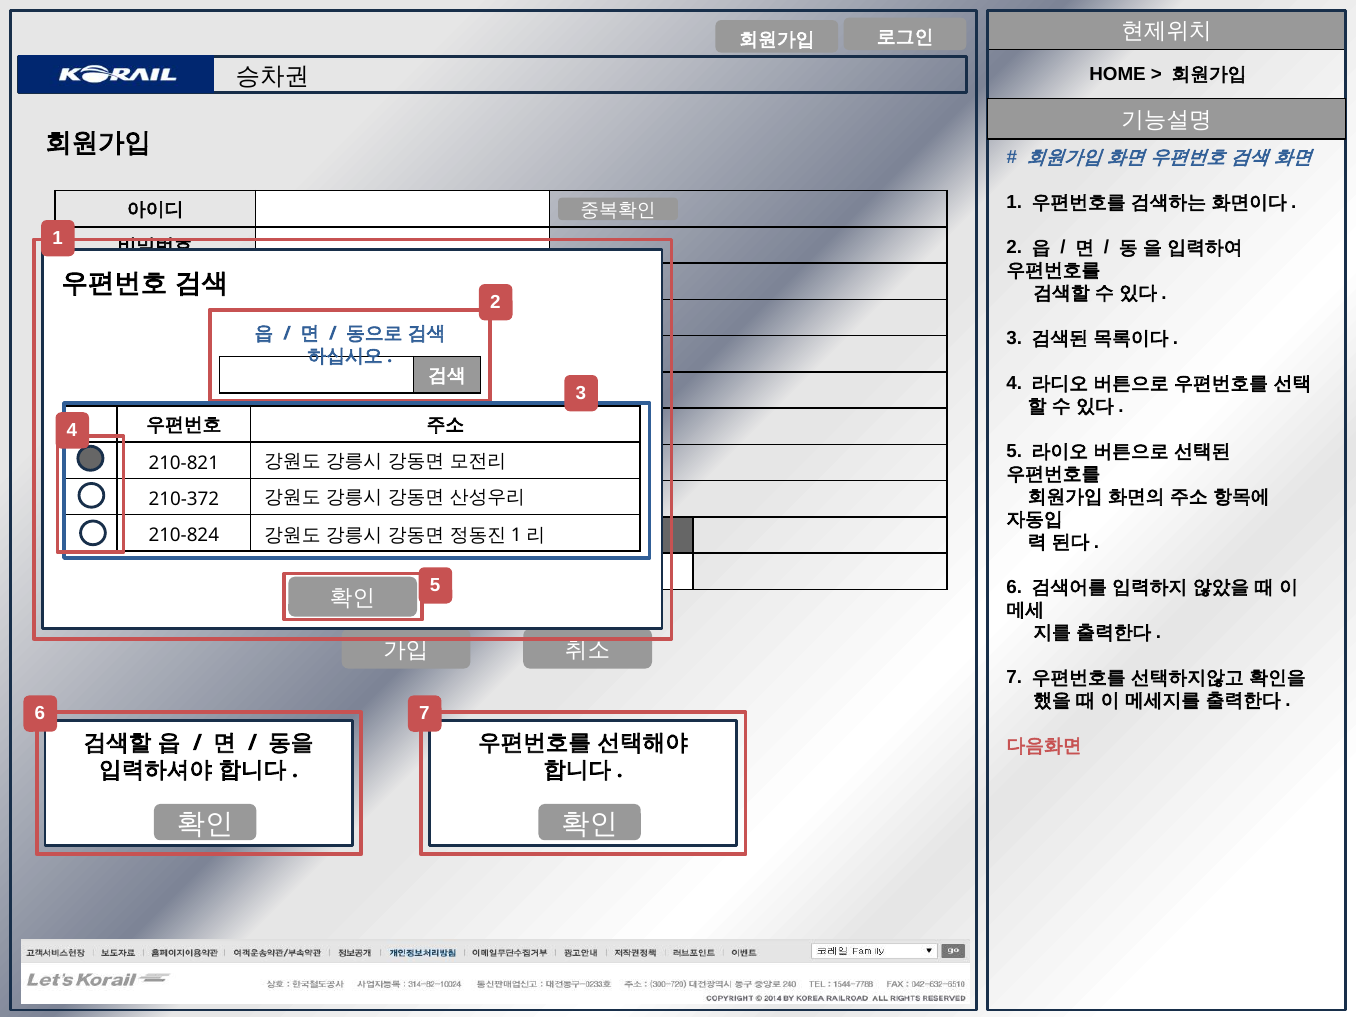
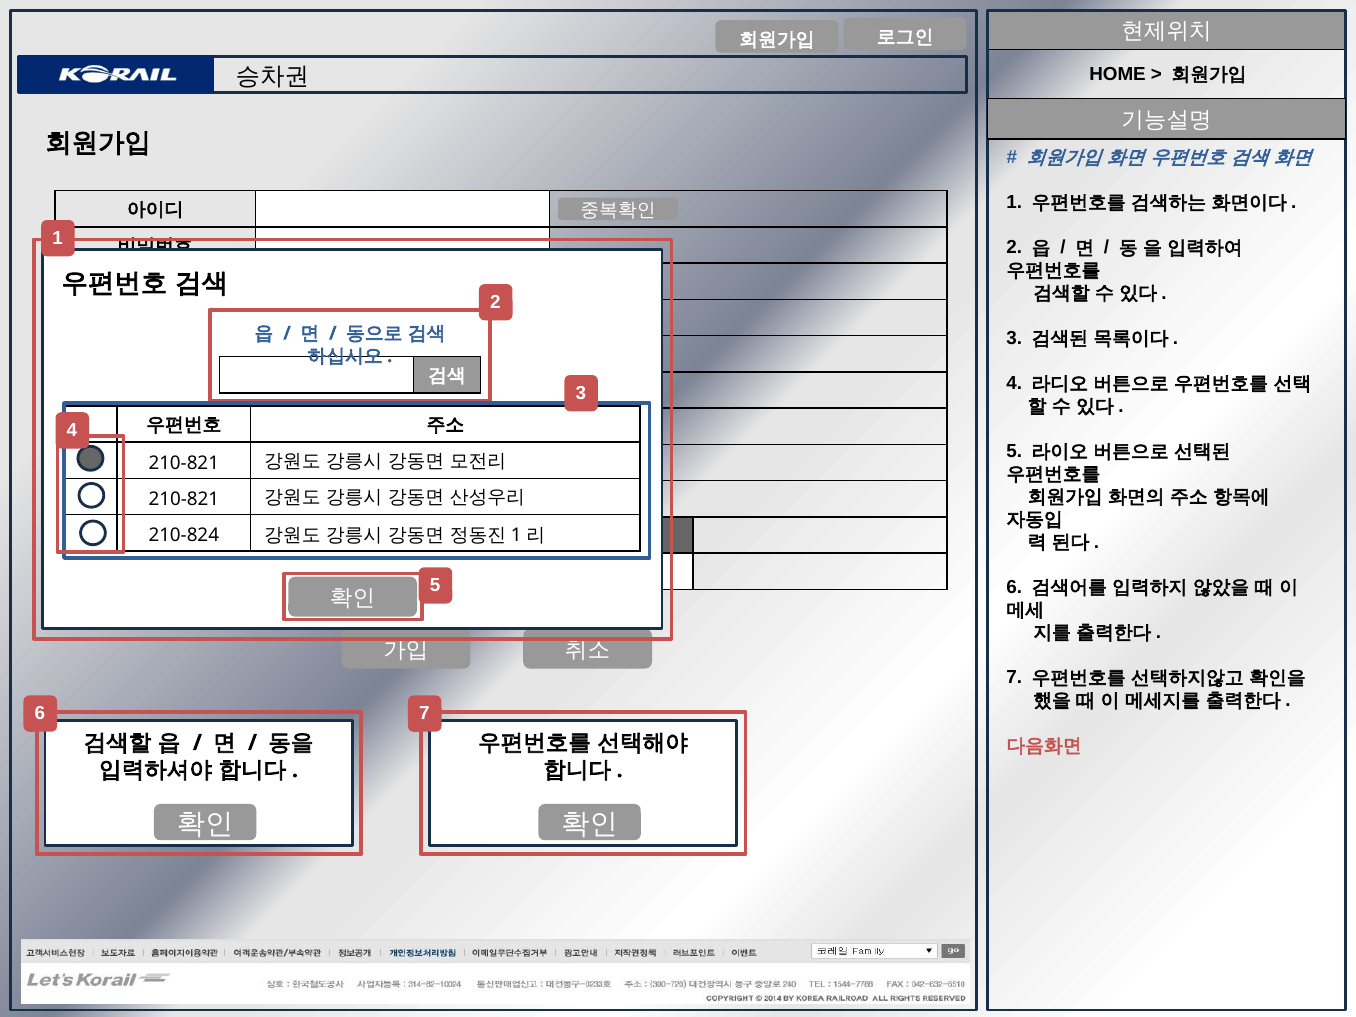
210-372: 210-372 -> 210-821 (184, 499)
